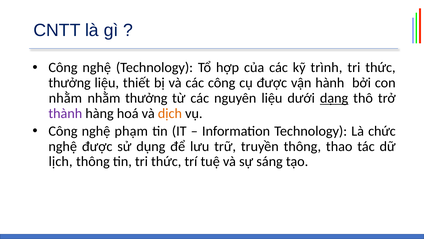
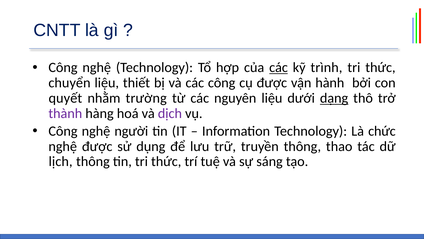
các underline: none -> present (279, 67)
thưởng: thưởng -> chuyển (69, 83)
nhằm: nhằm -> quyết (65, 98)
nhằm thưởng: thưởng -> trường (146, 98)
dịch colour: orange -> purple (170, 113)
phạm: phạm -> người (131, 131)
